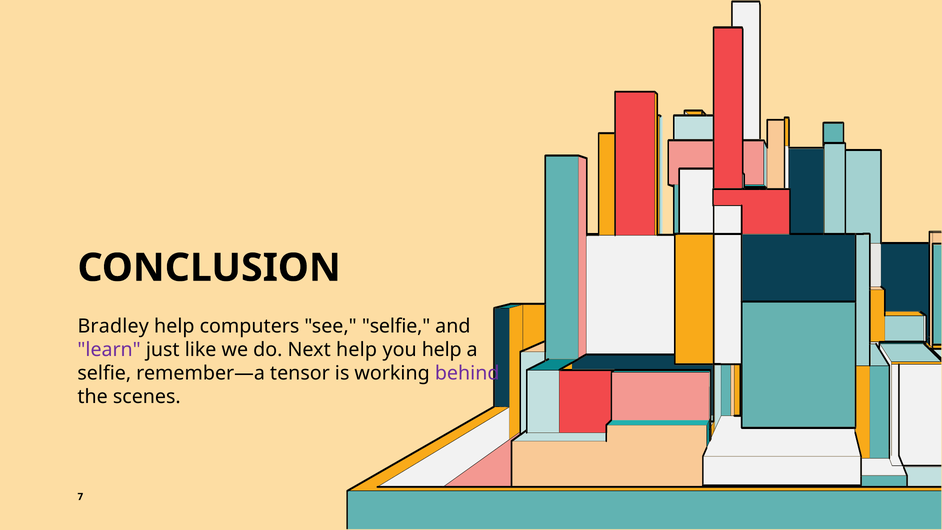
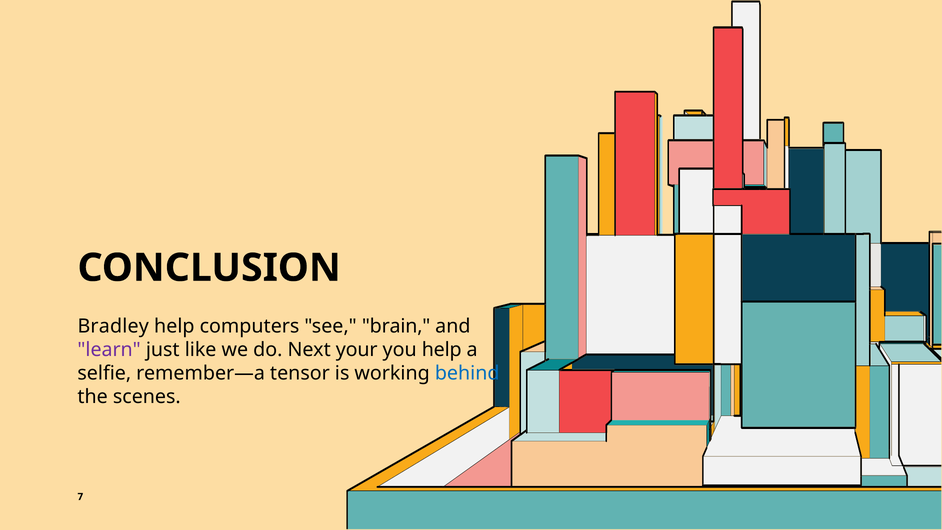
see selfie: selfie -> brain (396, 326)
Next help: help -> your (357, 350)
behind colour: purple -> blue (467, 373)
